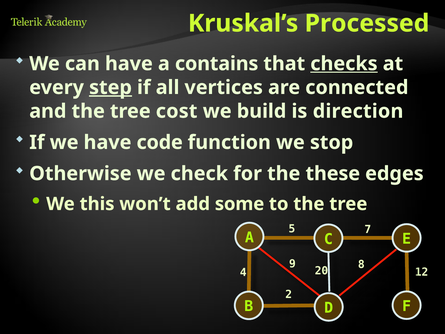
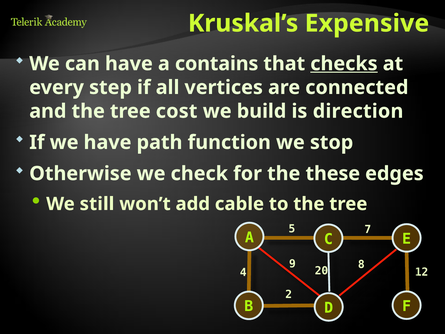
Processed: Processed -> Expensive (367, 23)
step underline: present -> none (110, 87)
code: code -> path (160, 142)
this: this -> still (97, 204)
some: some -> cable (239, 204)
